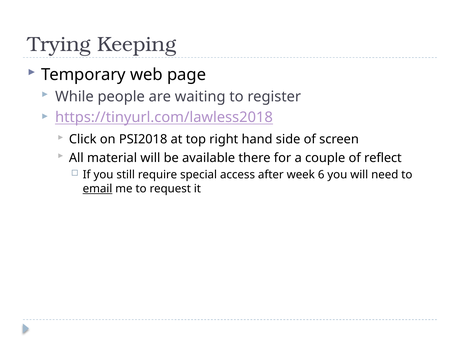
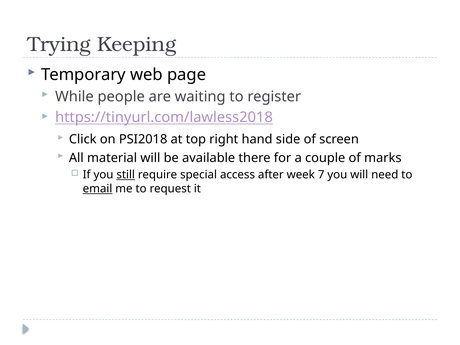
reflect: reflect -> marks (383, 158)
still underline: none -> present (126, 175)
6: 6 -> 7 (321, 175)
